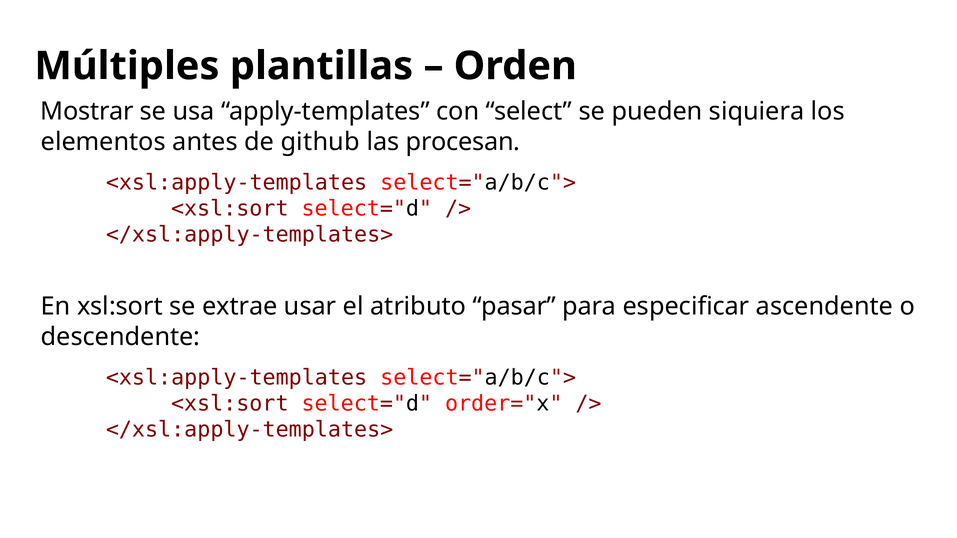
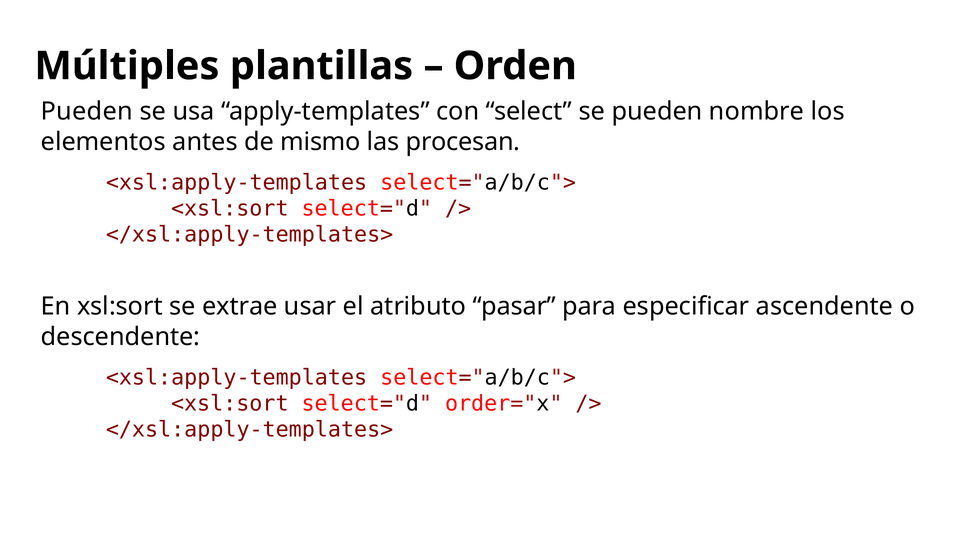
Mostrar: Mostrar -> Pueden (87, 112)
siquiera: siquiera -> nombre (757, 112)
github: github -> mismo (321, 142)
